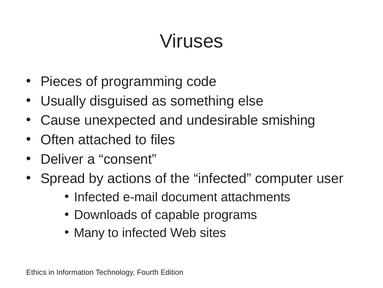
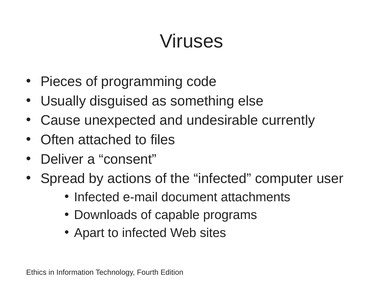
smishing: smishing -> currently (288, 120)
Many: Many -> Apart (89, 232)
